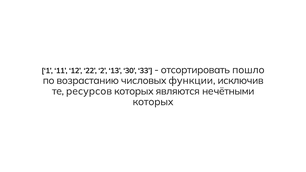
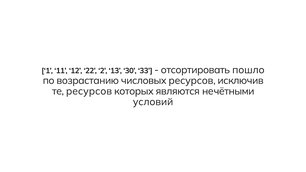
числовых функции: функции -> ресурсов (192, 81)
которых: которых -> условий (153, 102)
